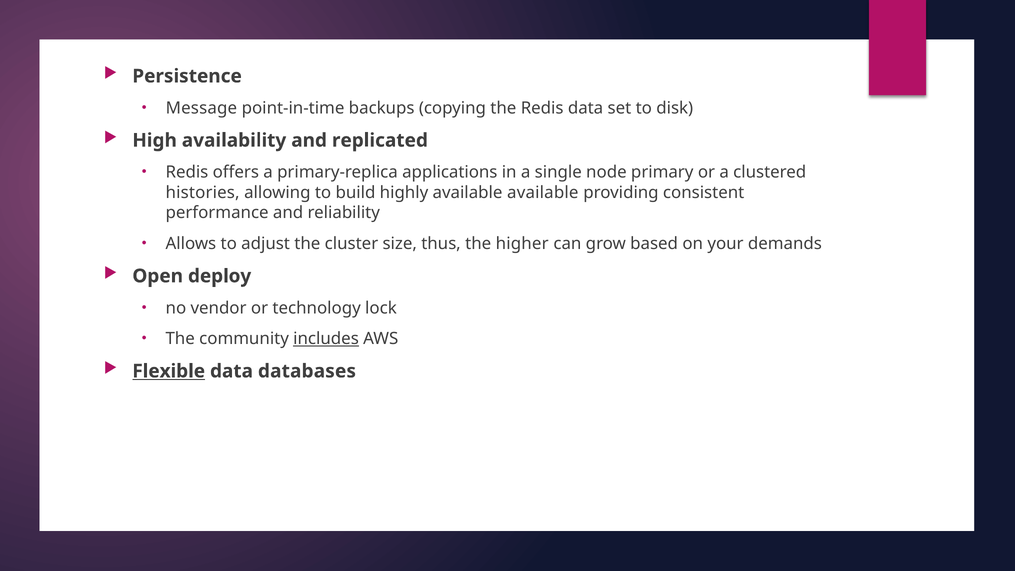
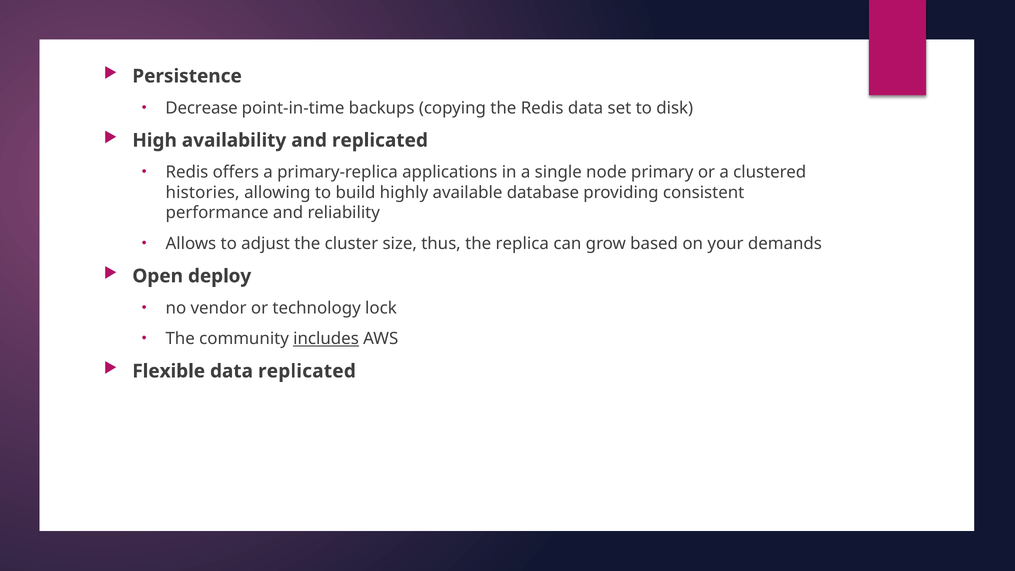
Message: Message -> Decrease (202, 108)
available available: available -> database (543, 193)
higher: higher -> replica (522, 244)
Flexible underline: present -> none (169, 371)
data databases: databases -> replicated (307, 371)
